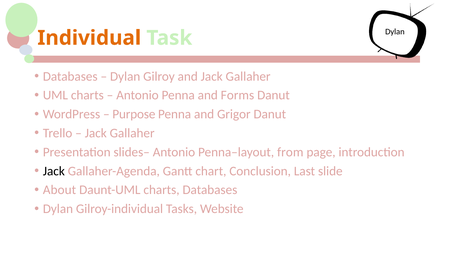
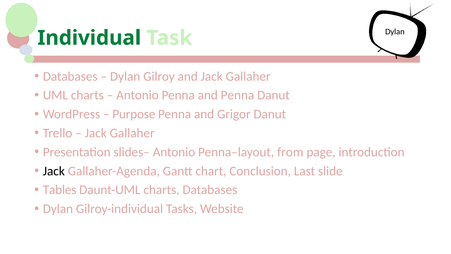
Individual colour: orange -> green (89, 38)
and Forms: Forms -> Penna (237, 95)
About: About -> Tables (60, 190)
